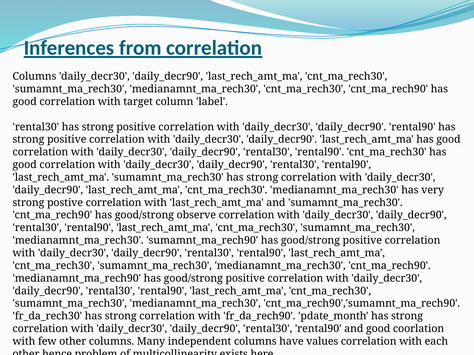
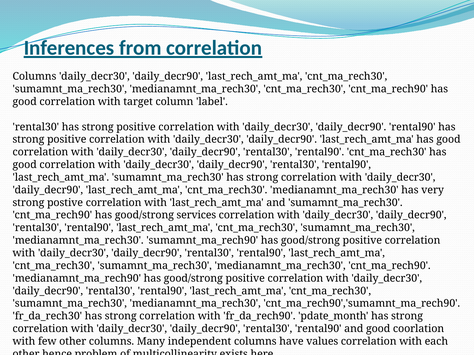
observe: observe -> services (196, 215)
